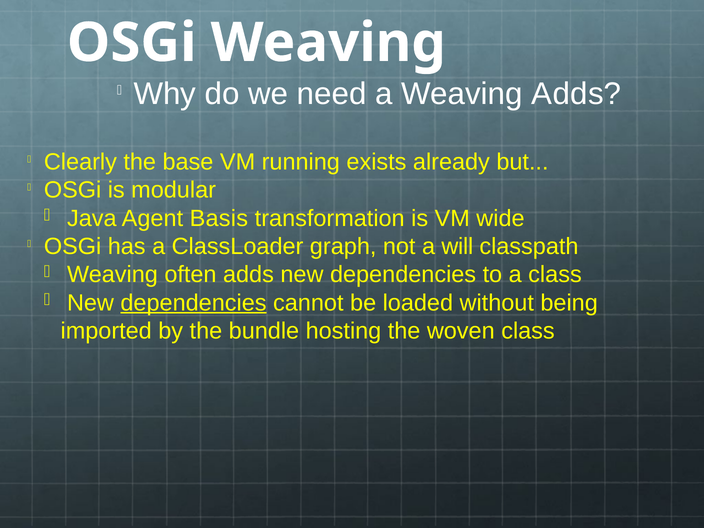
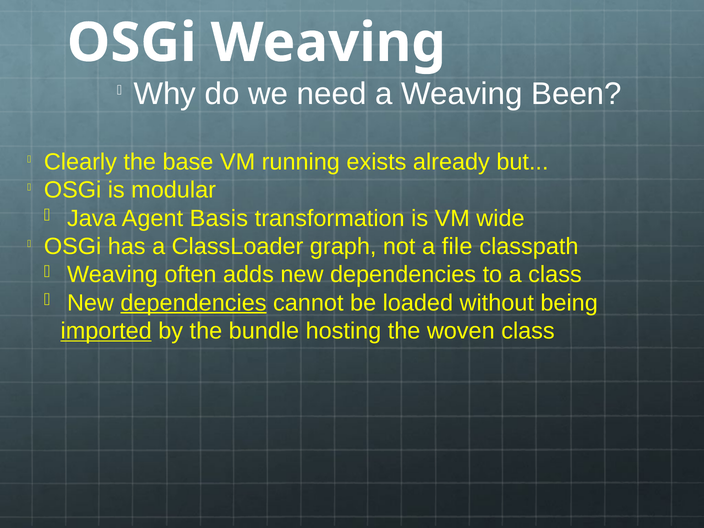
Weaving Adds: Adds -> Been (577, 94)
will: will -> file (457, 246)
imported underline: none -> present (106, 331)
